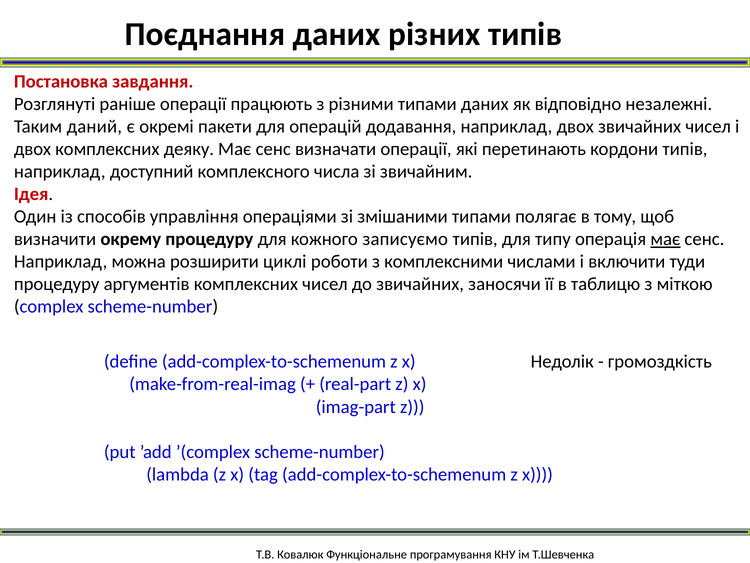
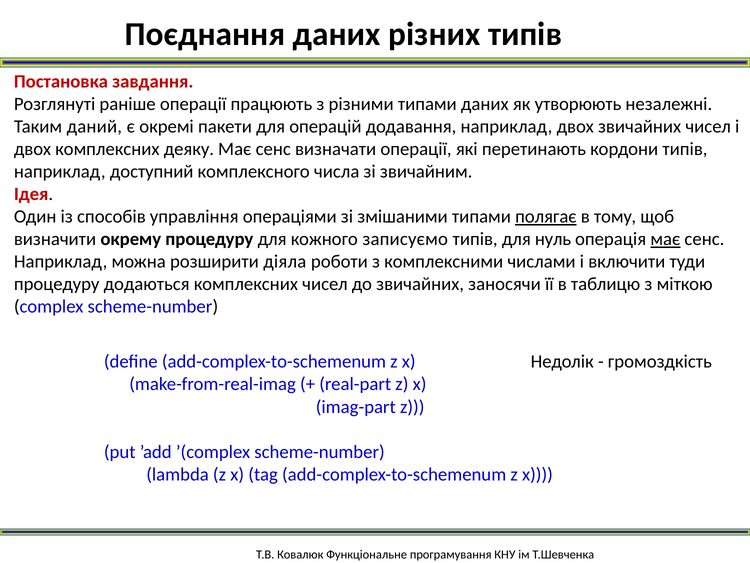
відповідно: відповідно -> утворюють (578, 104)
полягає underline: none -> present (546, 216)
типу: типу -> нуль (553, 239)
циклі: циклі -> діяла (285, 261)
аргументів: аргументів -> додаються (147, 284)
